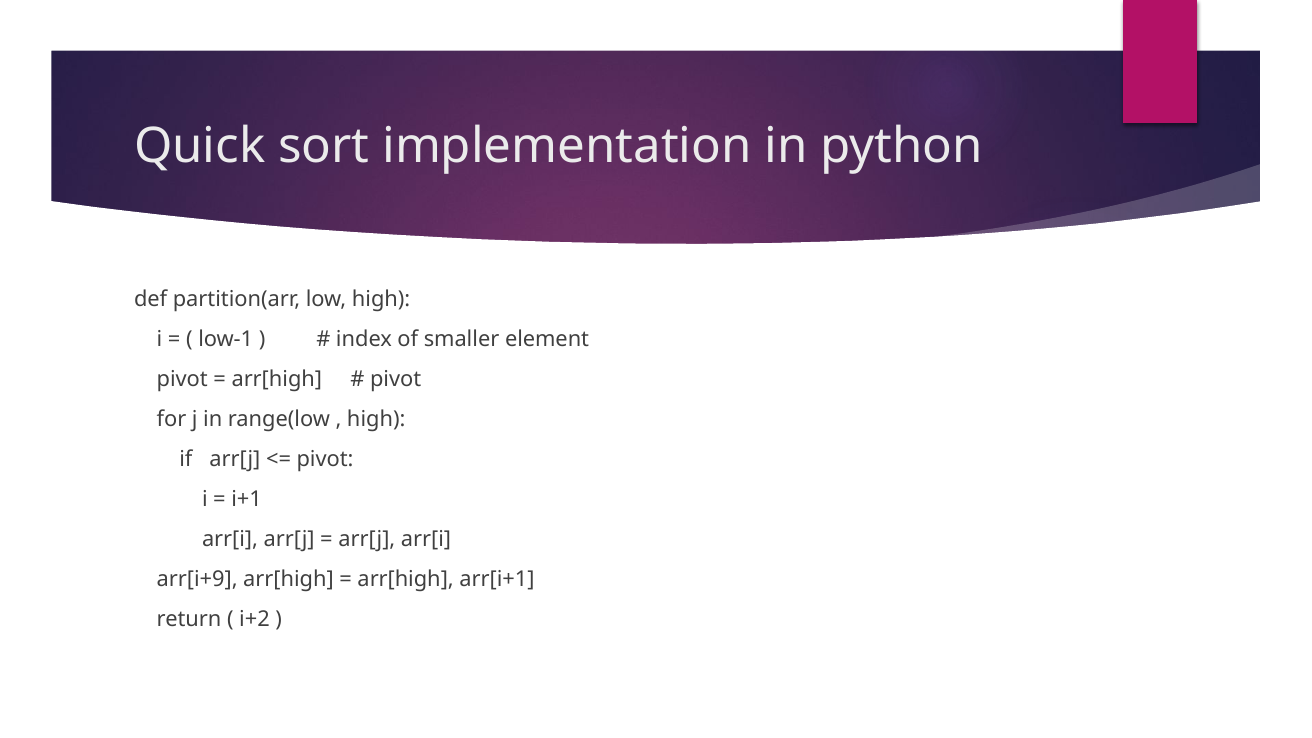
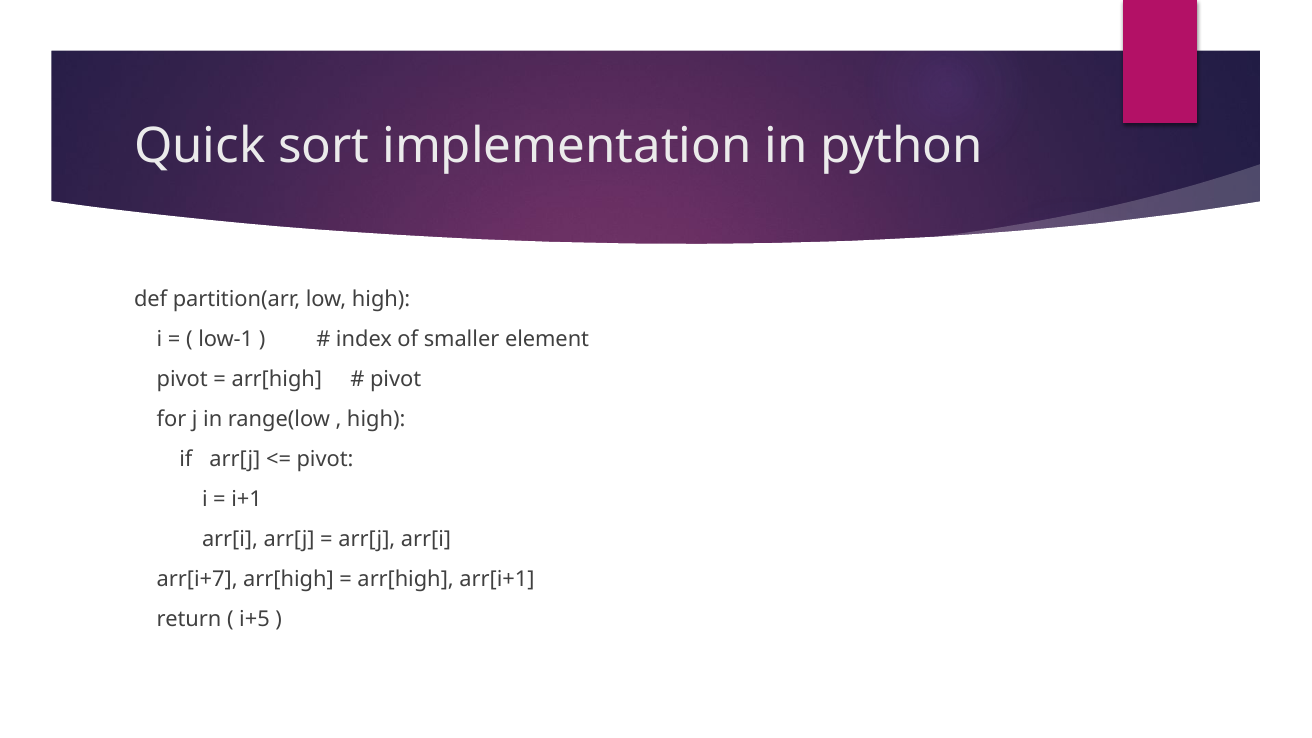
arr[i+9: arr[i+9 -> arr[i+7 (197, 579)
i+2: i+2 -> i+5 (254, 619)
